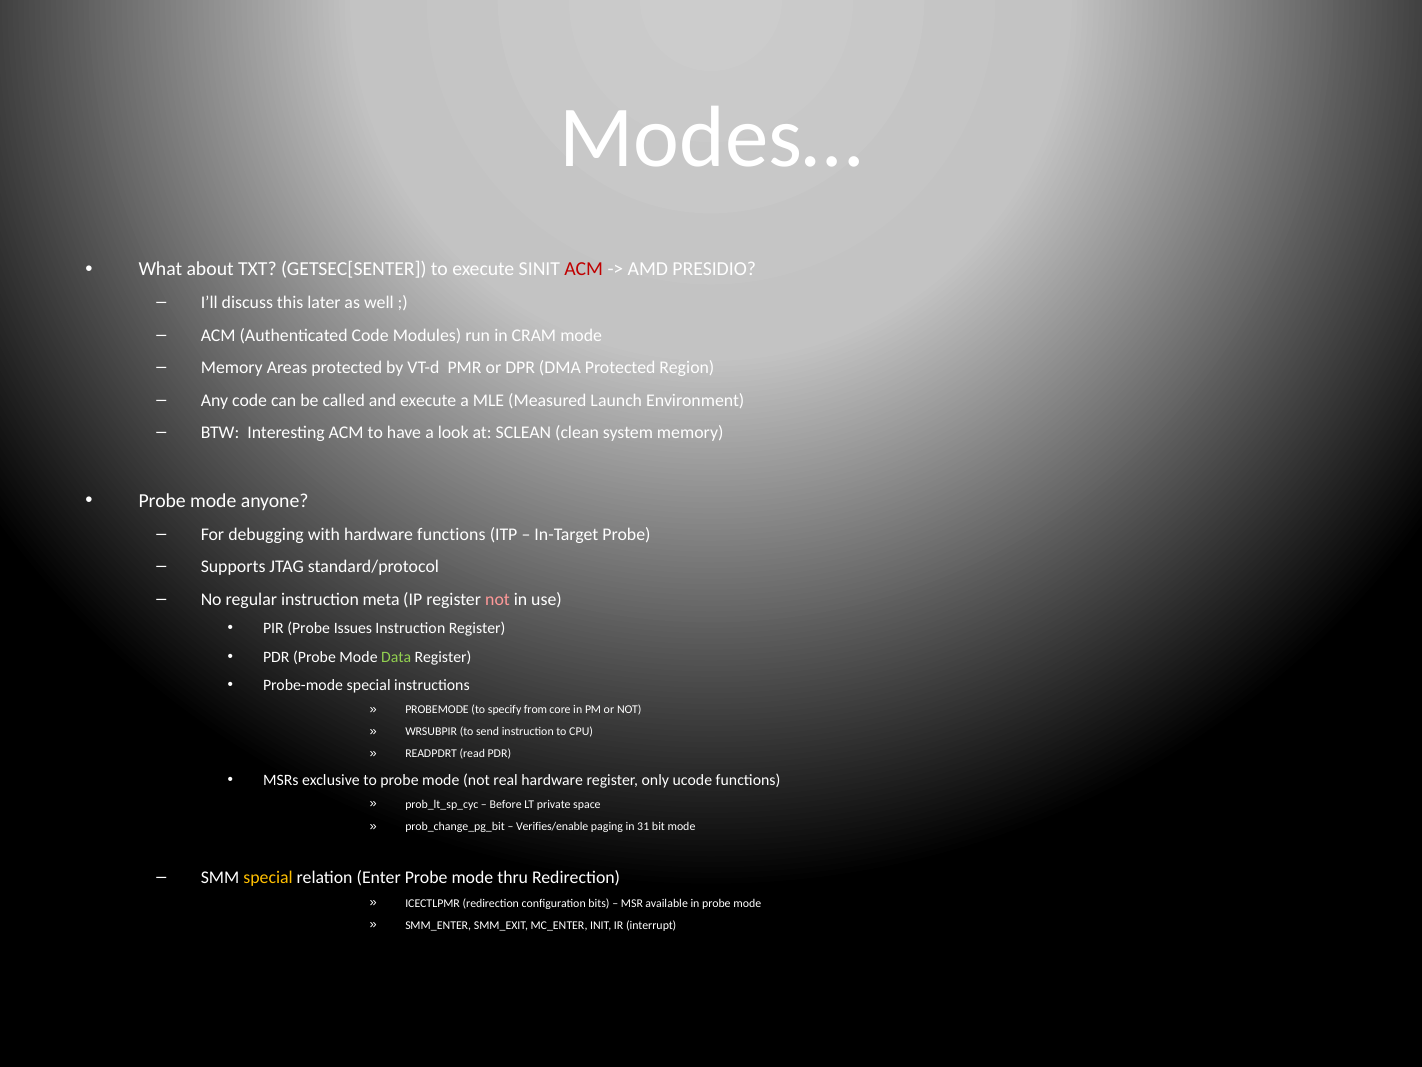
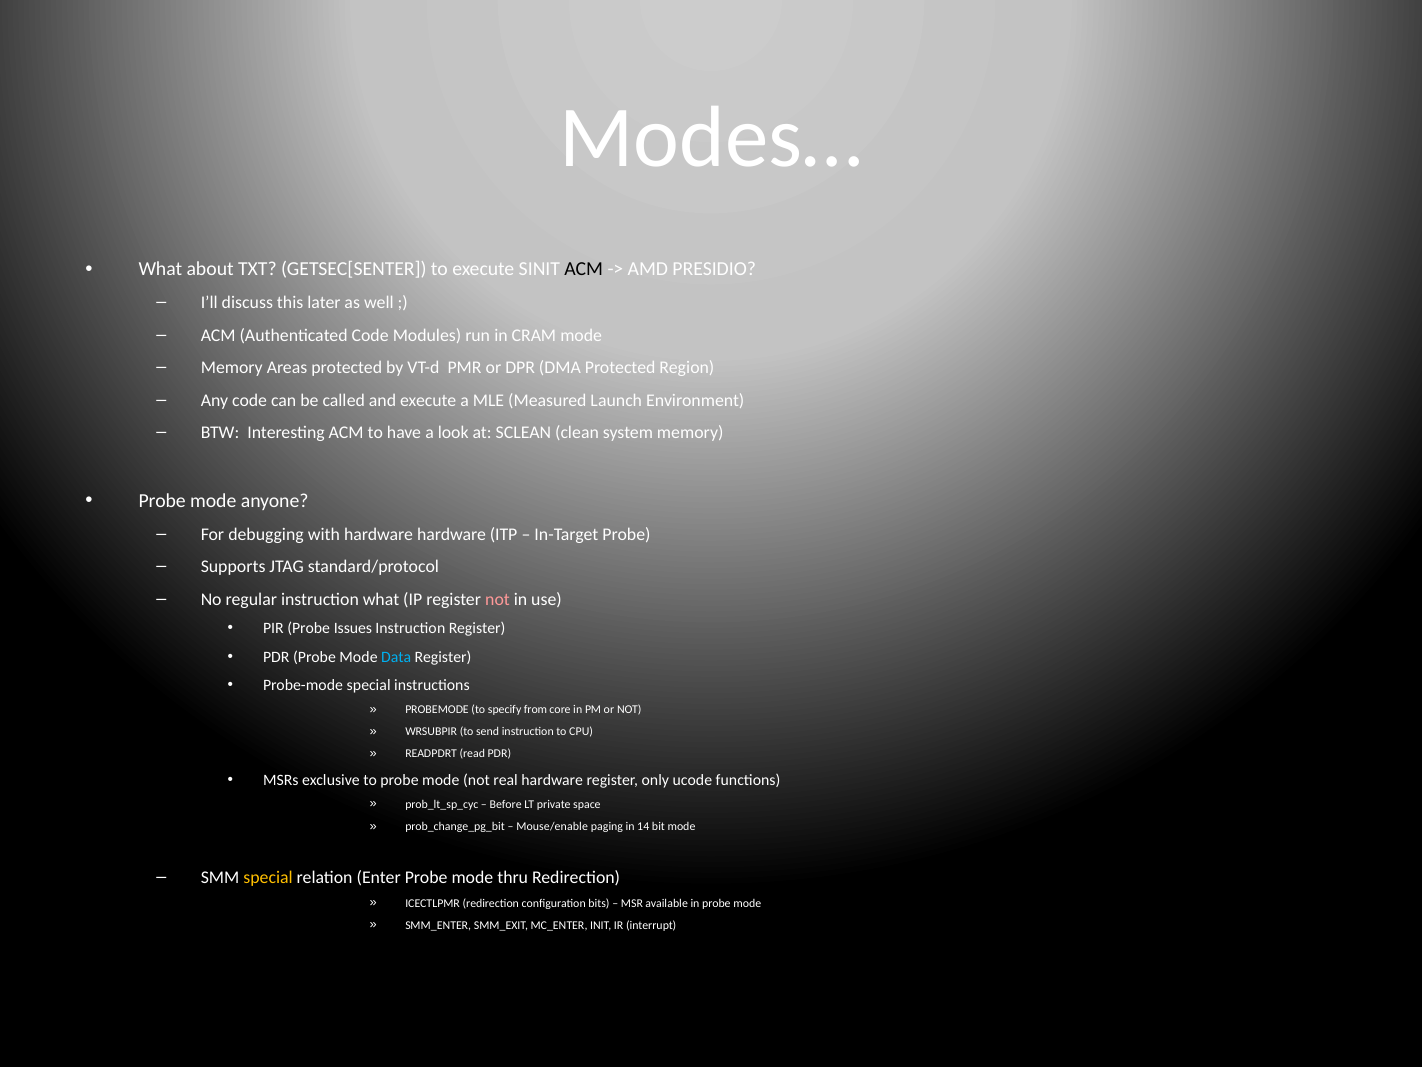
ACM colour: red -> black (584, 269)
hardware functions: functions -> hardware (452, 534)
instruction meta: meta -> what (381, 599)
Data colour: light green -> light blue (396, 657)
Verifies/enable: Verifies/enable -> Mouse/enable (552, 826)
31: 31 -> 14 (643, 826)
